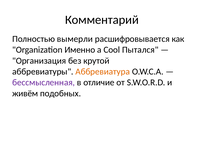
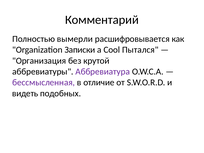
Именно: Именно -> Записки (80, 50)
Аббревиатура colour: orange -> purple (103, 72)
живём: живём -> видеть (25, 93)
